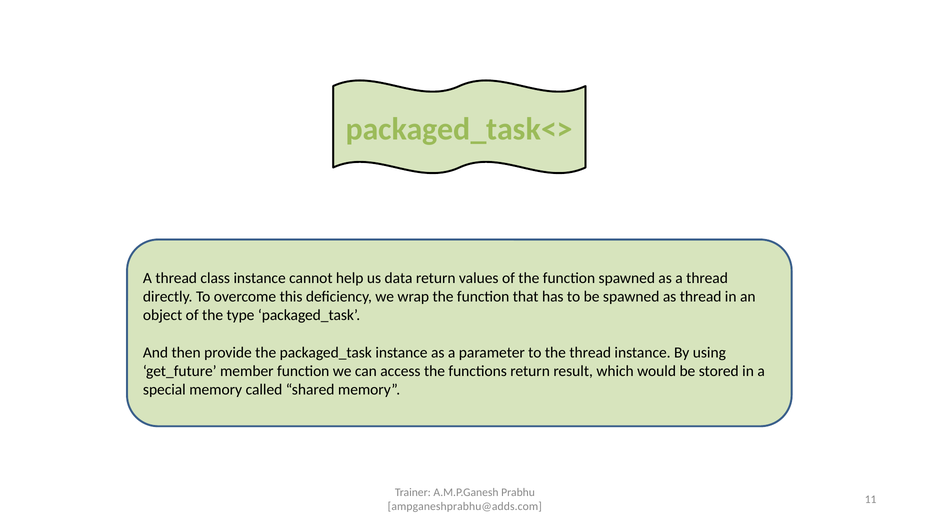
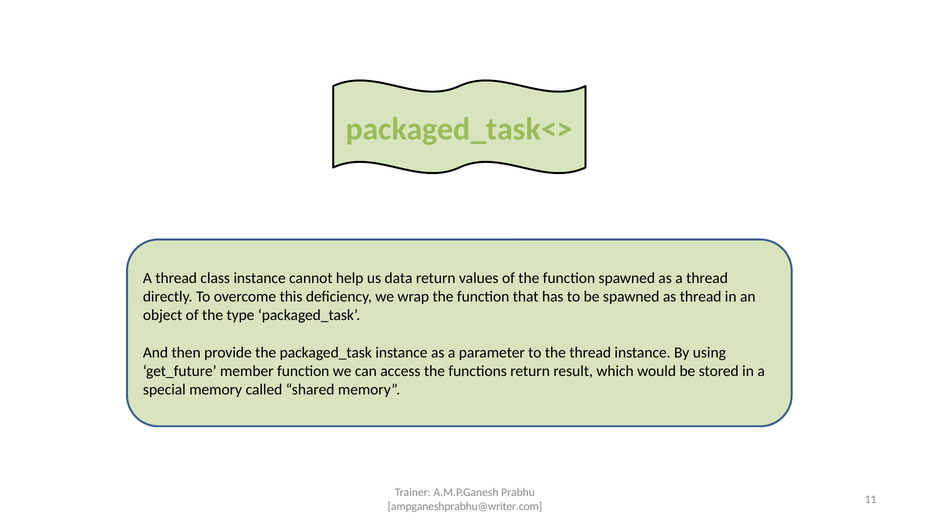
ampganeshprabhu@adds.com: ampganeshprabhu@adds.com -> ampganeshprabhu@writer.com (465, 507)
